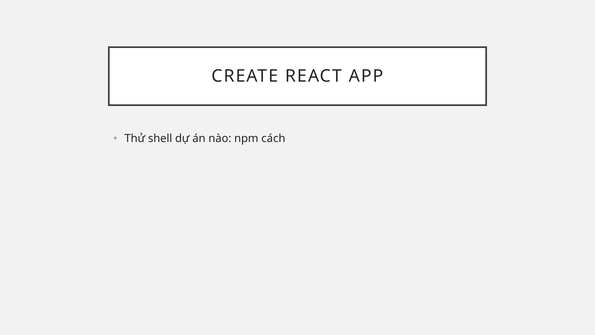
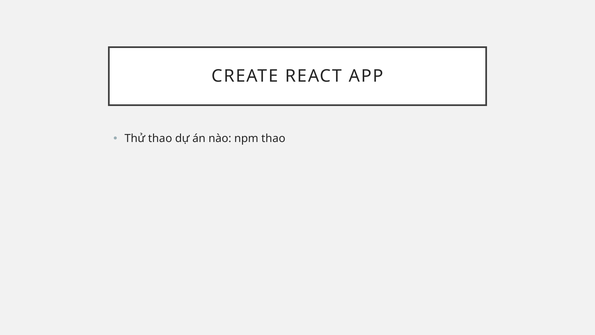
Thử shell: shell -> thao (160, 138)
npm cách: cách -> thao (273, 138)
